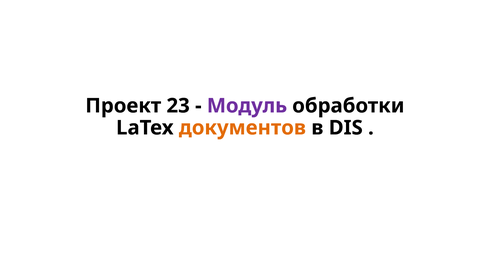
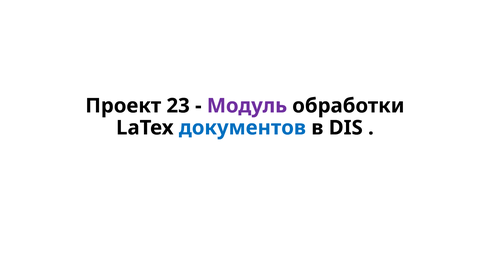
документов colour: orange -> blue (242, 128)
